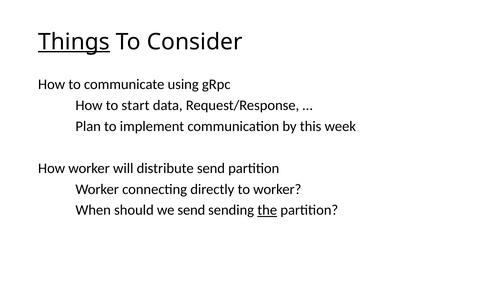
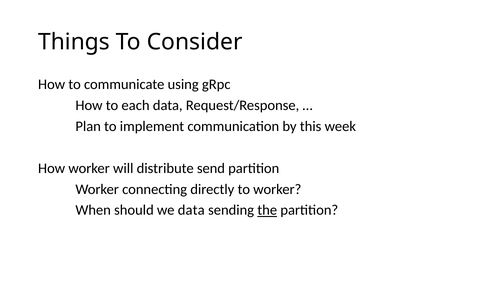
Things underline: present -> none (74, 42)
start: start -> each (136, 105)
we send: send -> data (191, 210)
